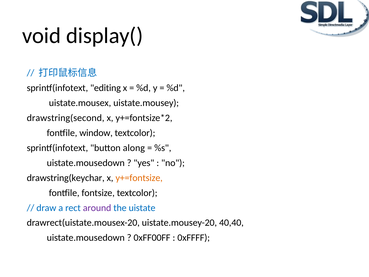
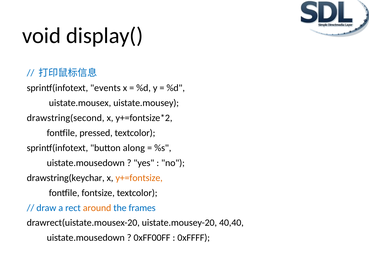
editing: editing -> events (105, 88)
window: window -> pressed (96, 133)
around colour: purple -> orange (97, 208)
uistate: uistate -> frames (142, 208)
